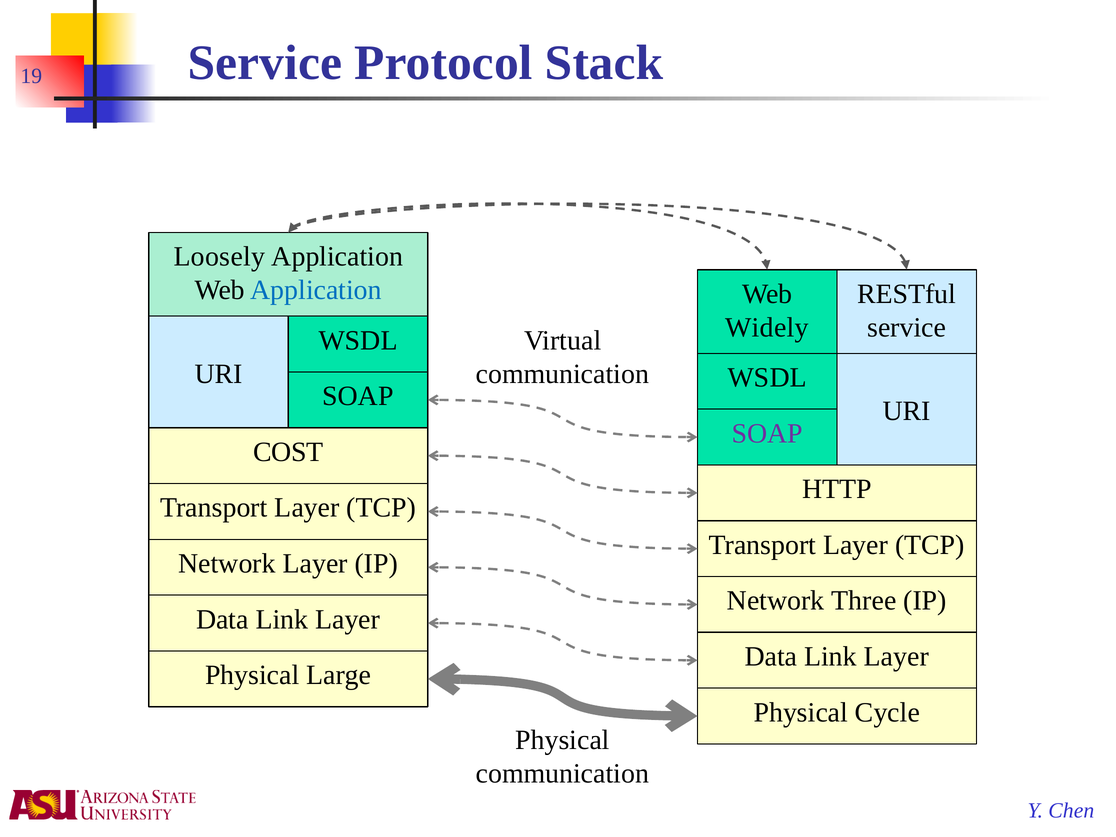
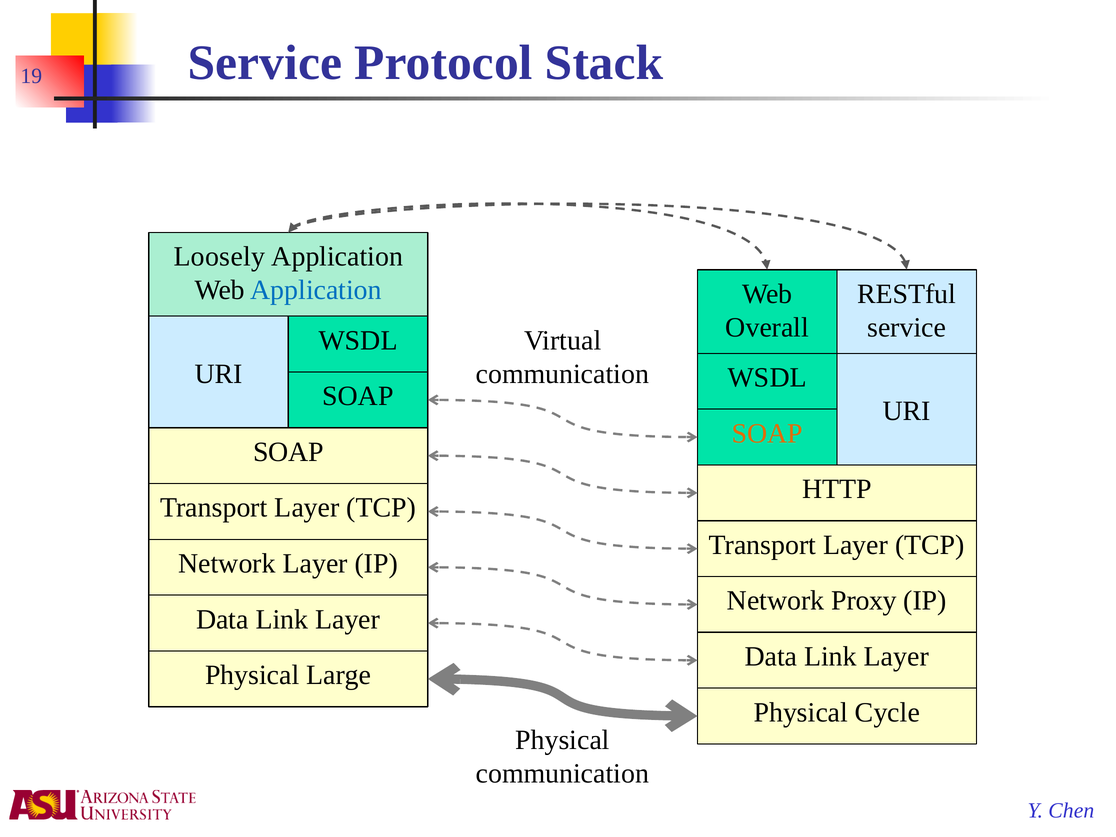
Widely: Widely -> Overall (767, 327)
SOAP colour: purple -> orange (767, 433)
COST: COST -> SOAP (288, 452)
Three: Three -> Proxy (864, 601)
